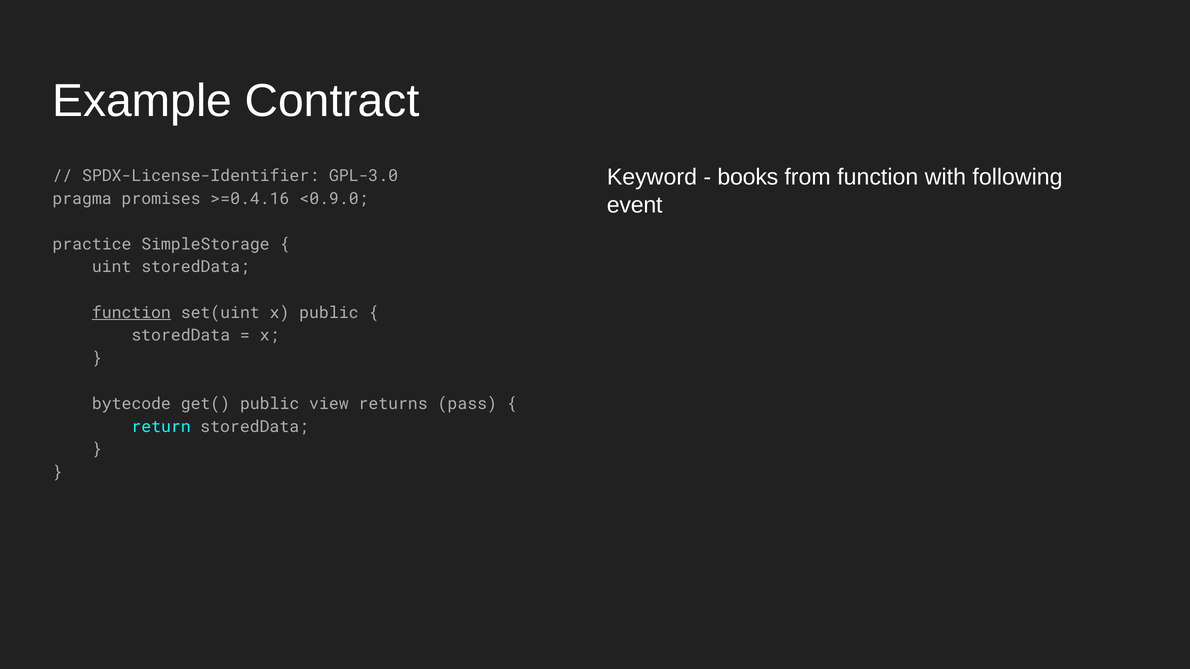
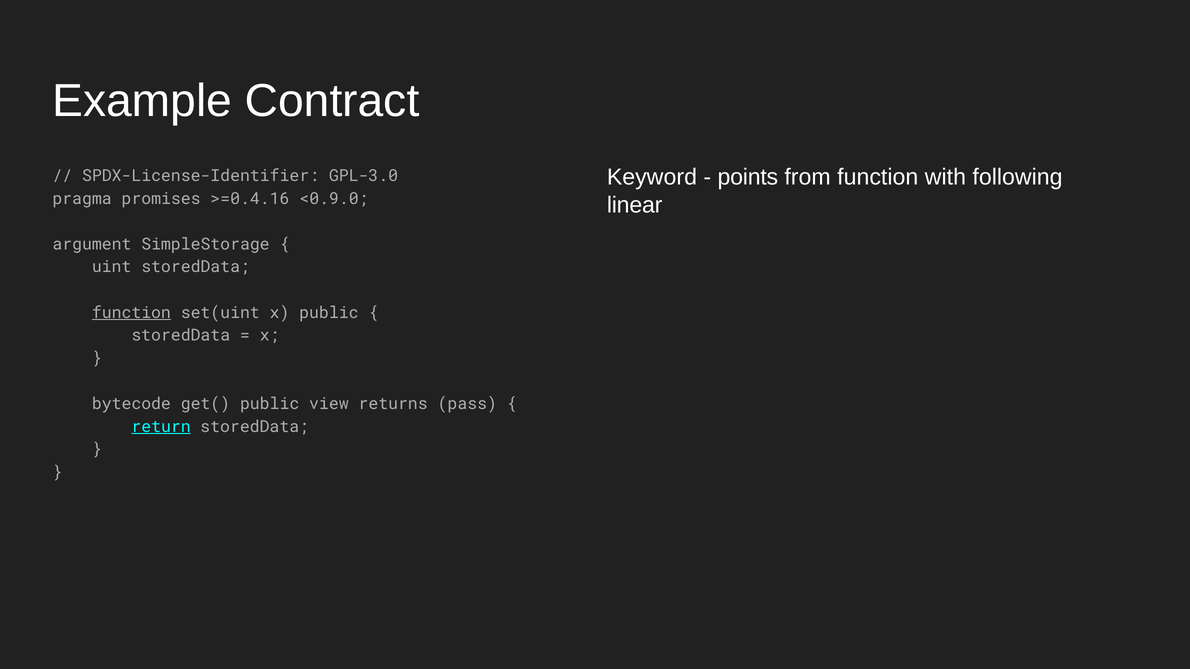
books: books -> points (748, 177)
event: event -> linear (635, 205)
practice: practice -> argument (92, 244)
return underline: none -> present (161, 427)
